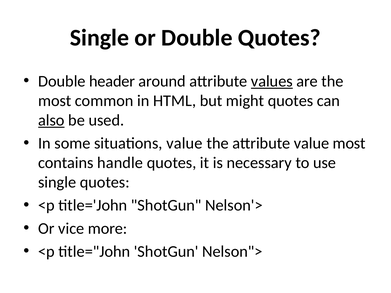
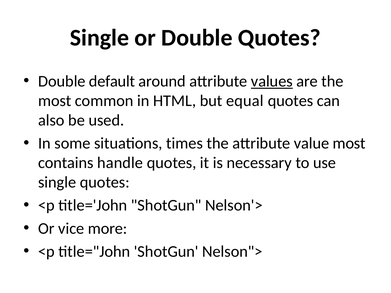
header: header -> default (112, 81)
might: might -> equal (245, 101)
also underline: present -> none (51, 120)
situations value: value -> times (184, 143)
